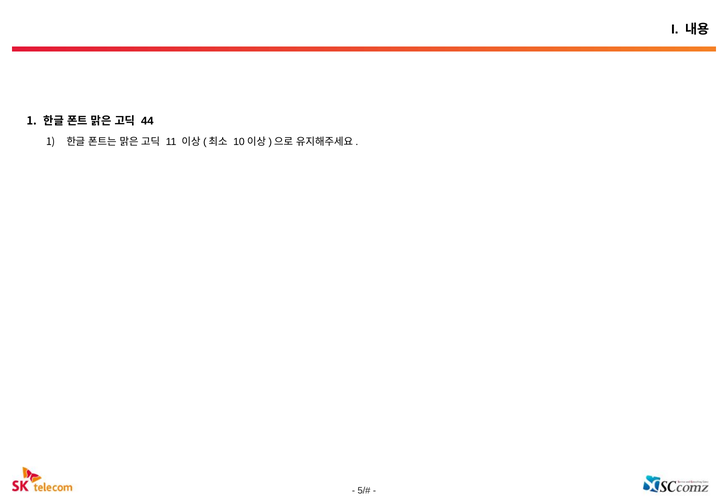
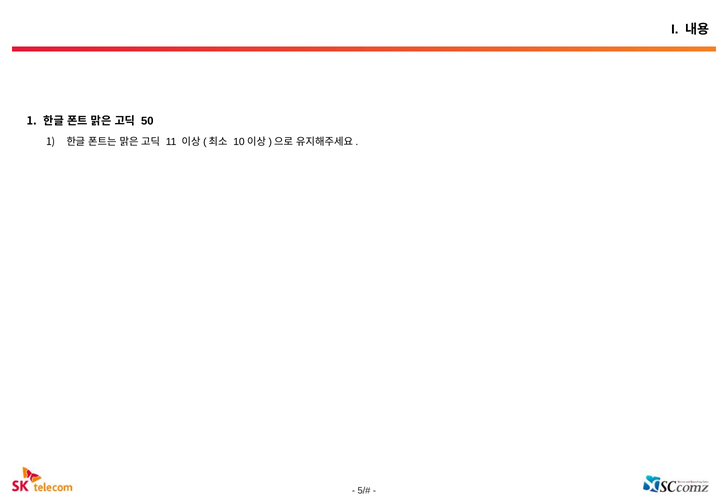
44: 44 -> 50 (147, 121)
